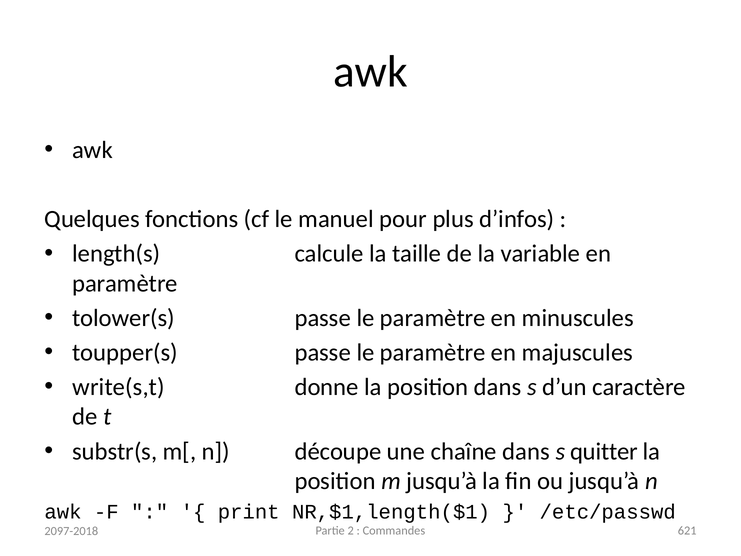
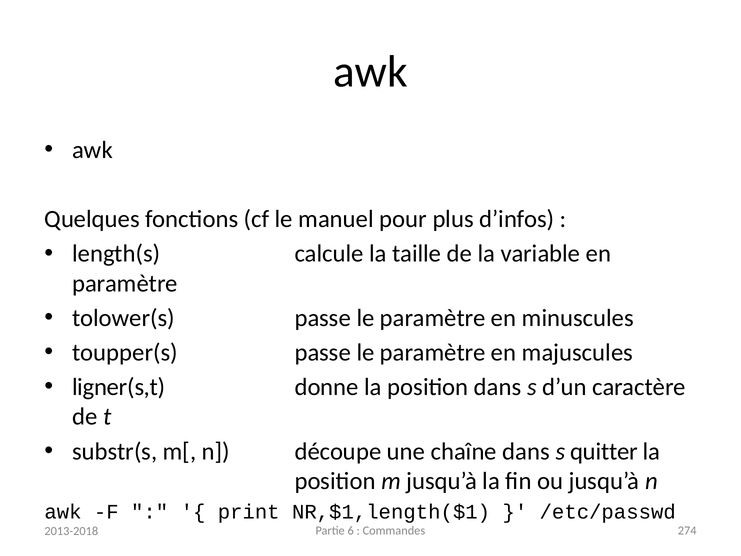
write(s,t: write(s,t -> ligner(s,t (119, 387)
2: 2 -> 6 (351, 531)
621: 621 -> 274 (687, 531)
2097-2018: 2097-2018 -> 2013-2018 (71, 531)
